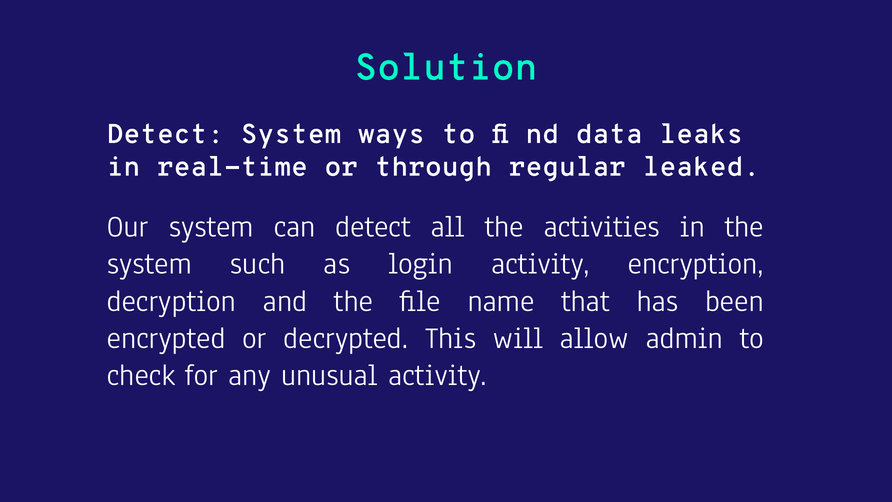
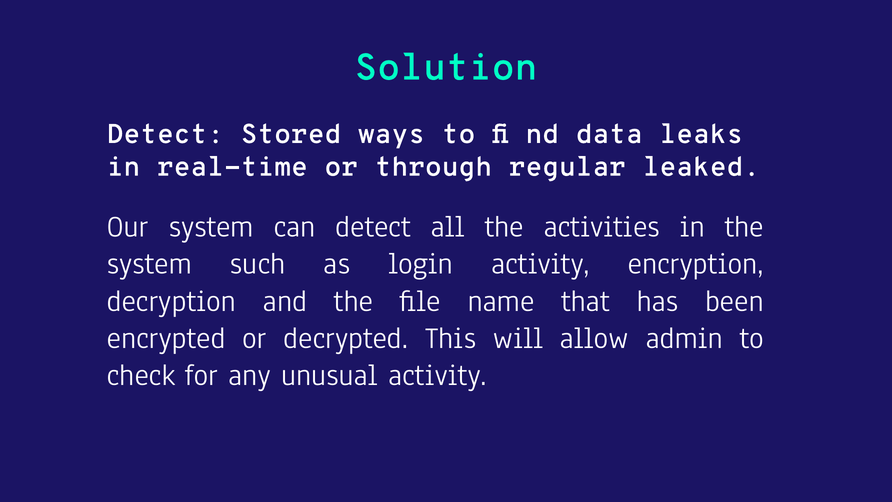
Detect System: System -> Stored (291, 134)
